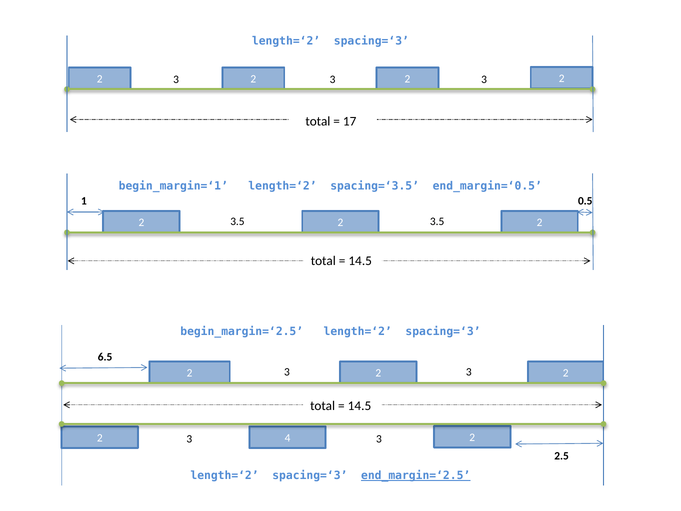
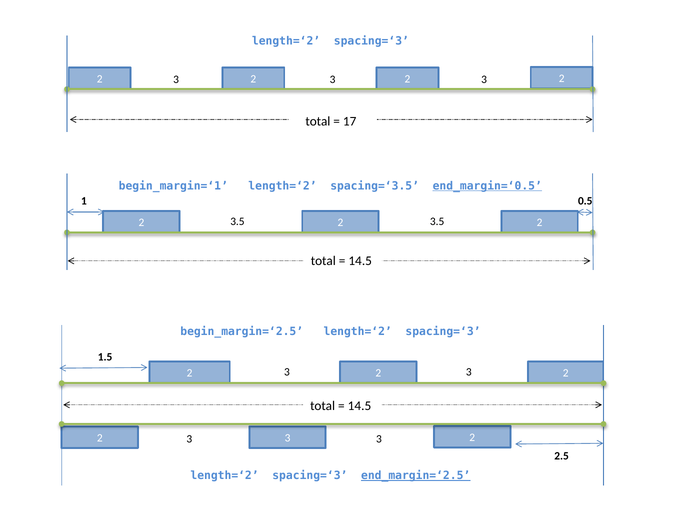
end_margin=‘0.5 underline: none -> present (487, 186)
6.5: 6.5 -> 1.5 (105, 357)
4: 4 -> 3 (288, 438)
